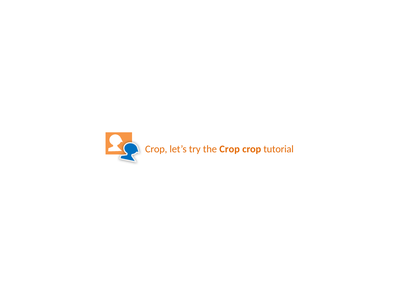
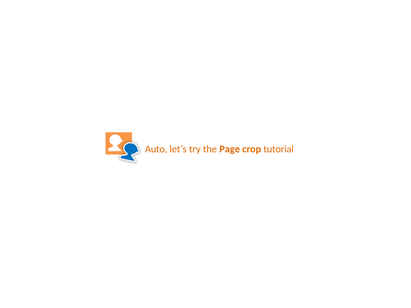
Crop: Crop -> Auto (156, 149)
the Crop: Crop -> Page (230, 149)
